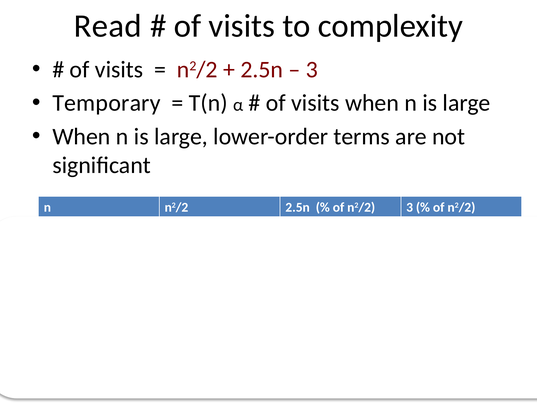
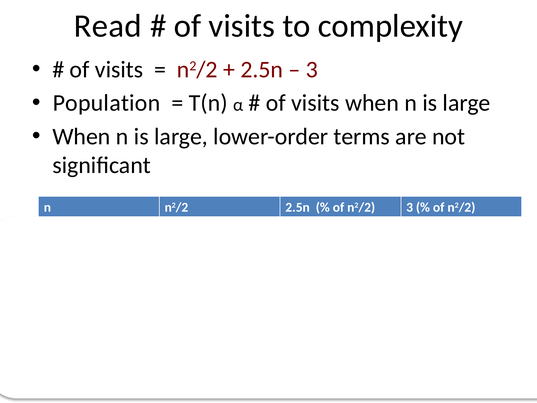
Temporary: Temporary -> Population (107, 103)
